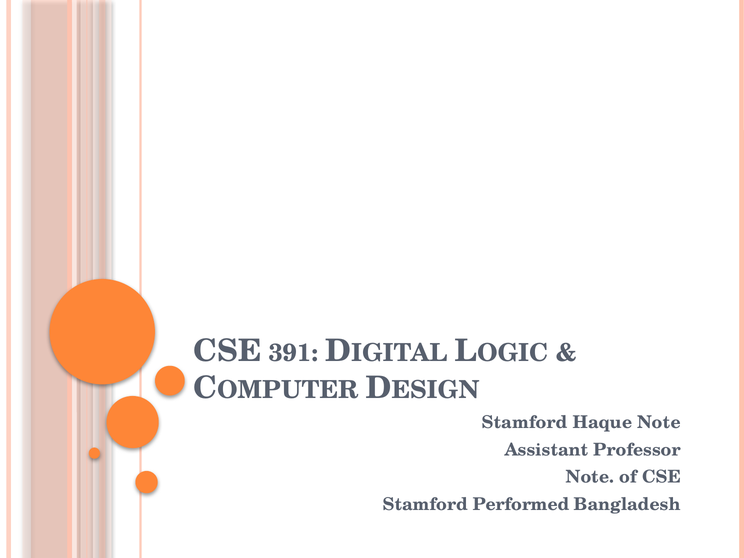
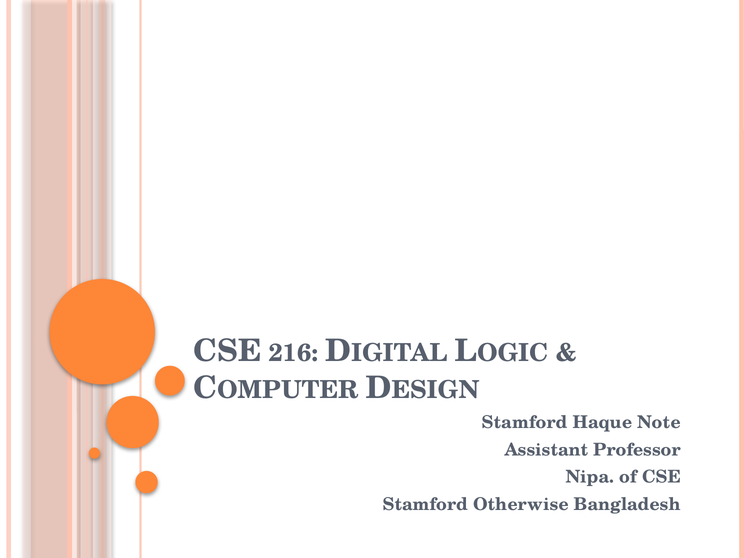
391: 391 -> 216 (293, 353)
Note: Note -> Nipa (590, 477)
Performed: Performed -> Otherwise (521, 504)
